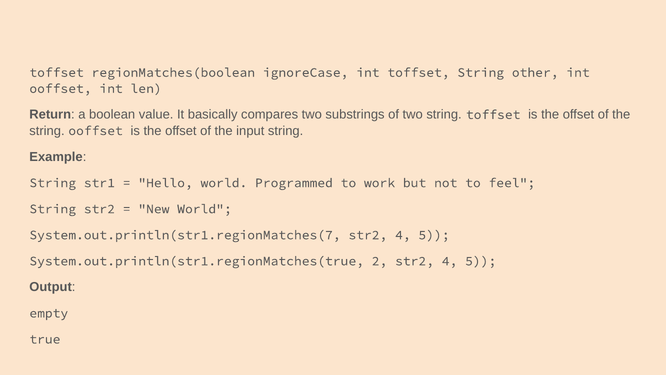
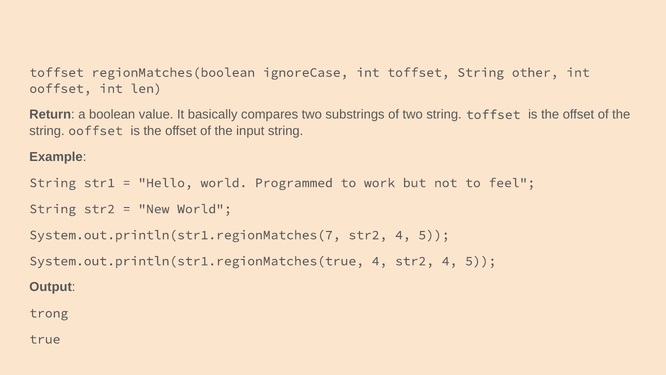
System.out.println(str1.regionMatches(true 2: 2 -> 4 (380, 261)
empty: empty -> trong (49, 313)
